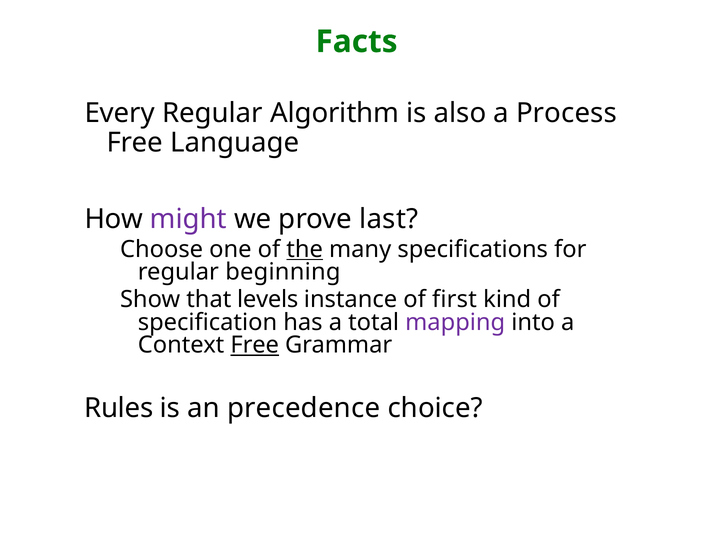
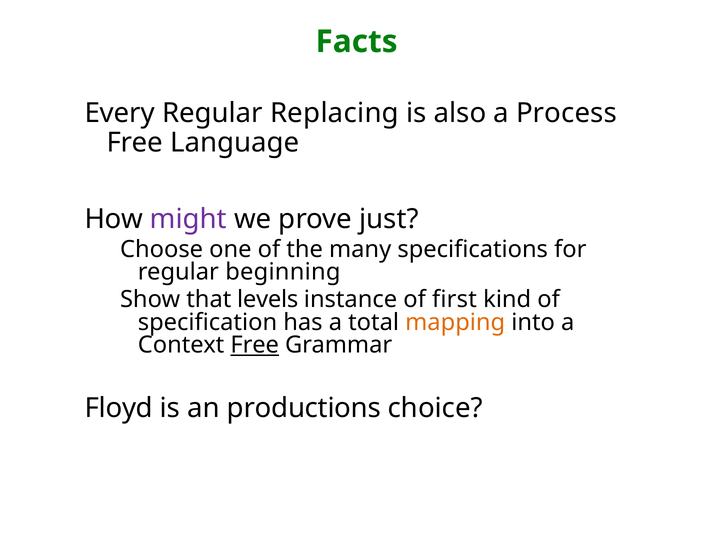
Algorithm: Algorithm -> Replacing (334, 113)
last: last -> just (389, 219)
the underline: present -> none (305, 249)
mapping colour: purple -> orange (455, 322)
Rules: Rules -> Floyd (119, 408)
precedence: precedence -> productions (304, 408)
